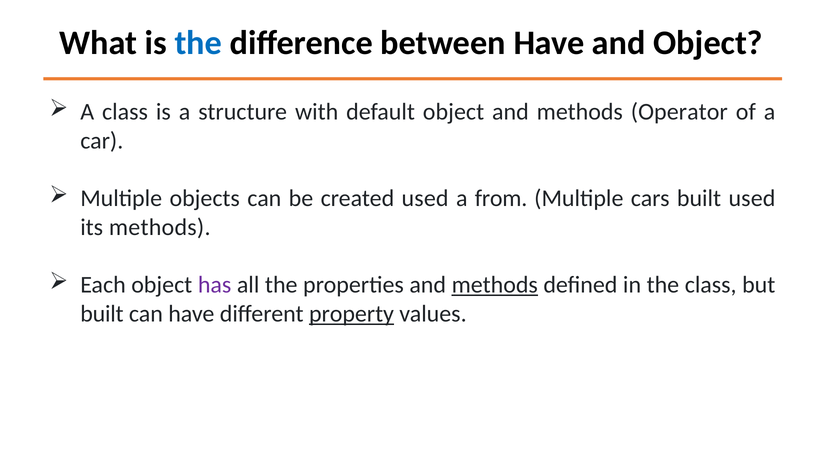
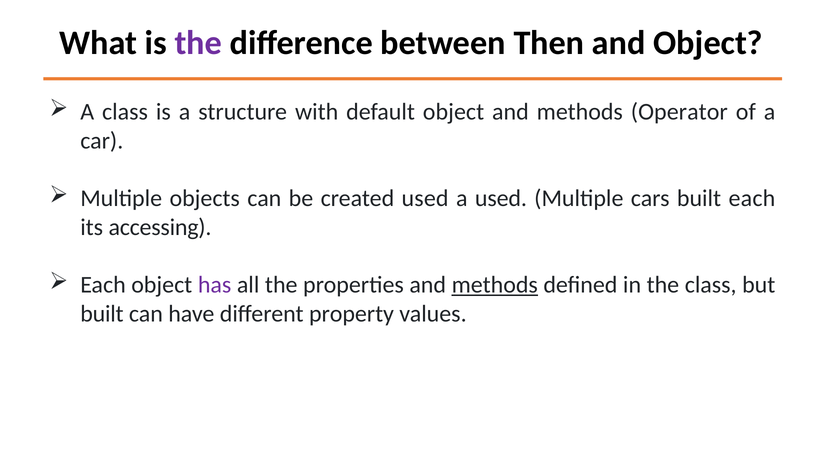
the colour: blue -> purple (198, 43)
between Have: Have -> Then (549, 43)
a from: from -> used (501, 198)
built used: used -> each (752, 198)
its methods: methods -> accessing (160, 227)
property underline: present -> none (351, 314)
